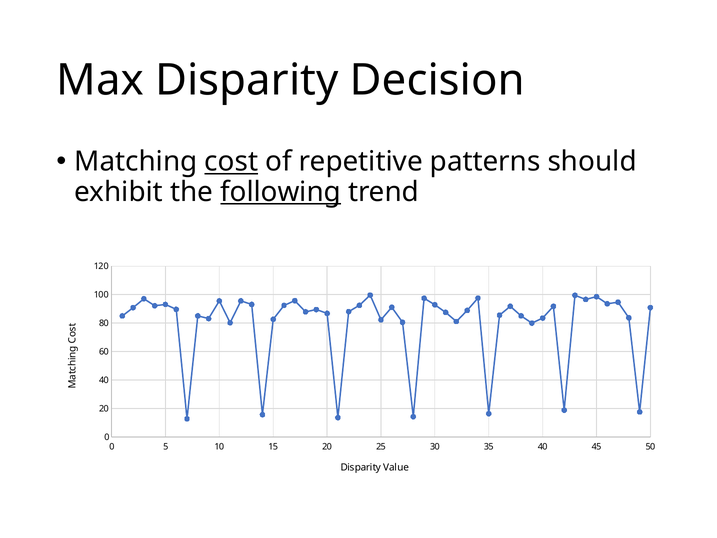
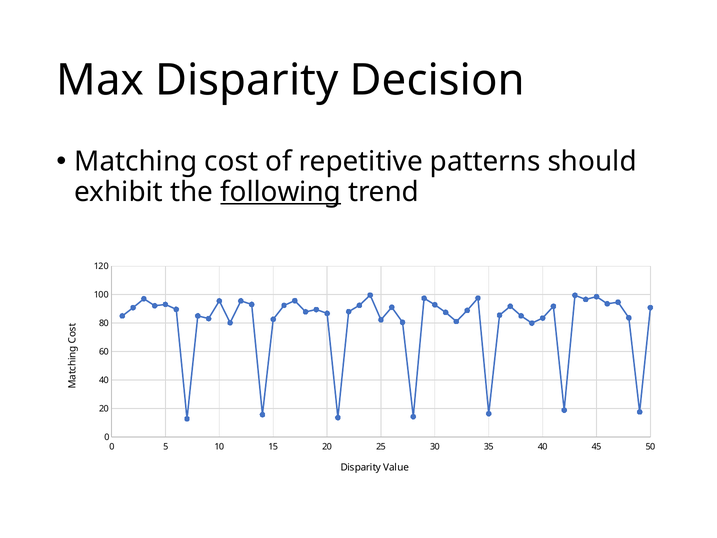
cost underline: present -> none (231, 162)
